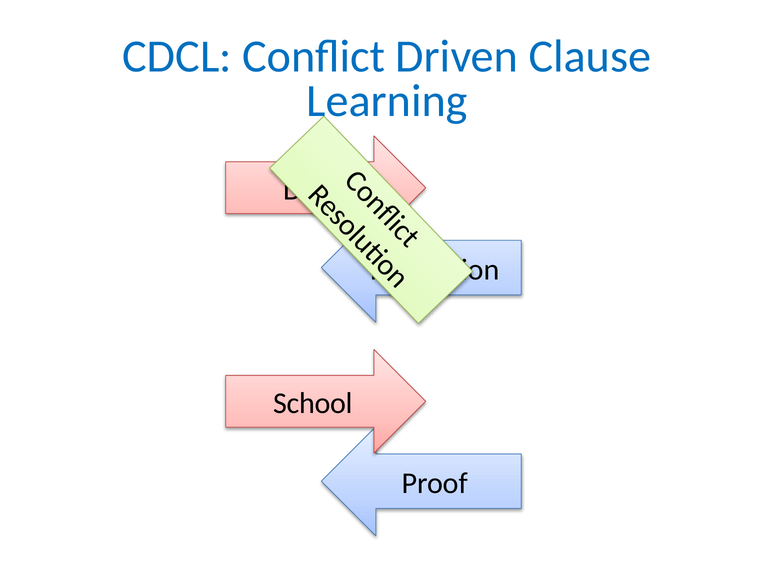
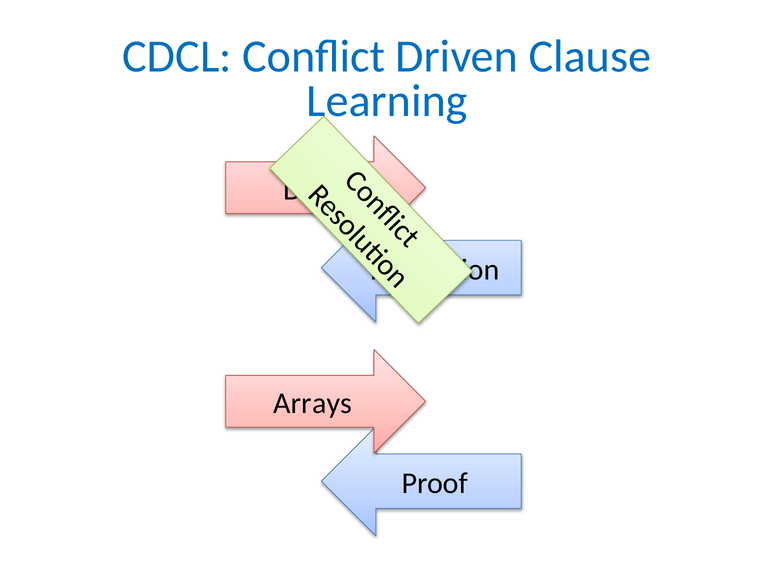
School: School -> Arrays (313, 403)
